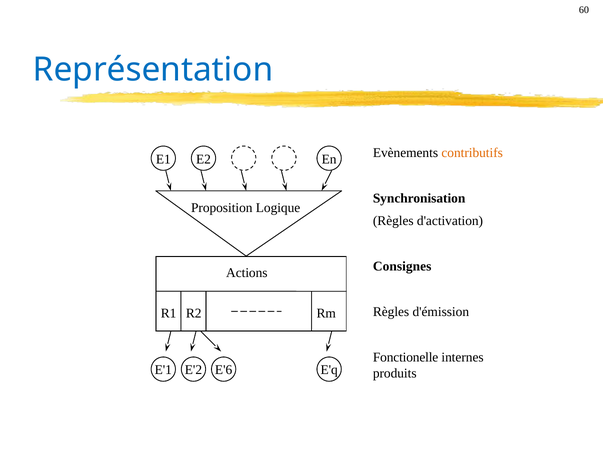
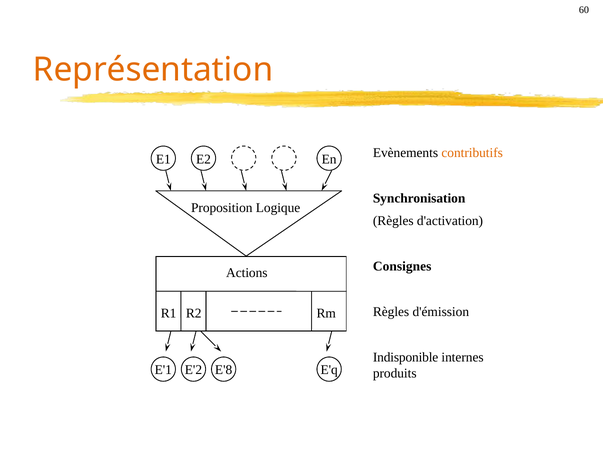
Représentation colour: blue -> orange (153, 70)
Fonctionelle: Fonctionelle -> Indisponible (406, 358)
E'6: E'6 -> E'8 (224, 370)
